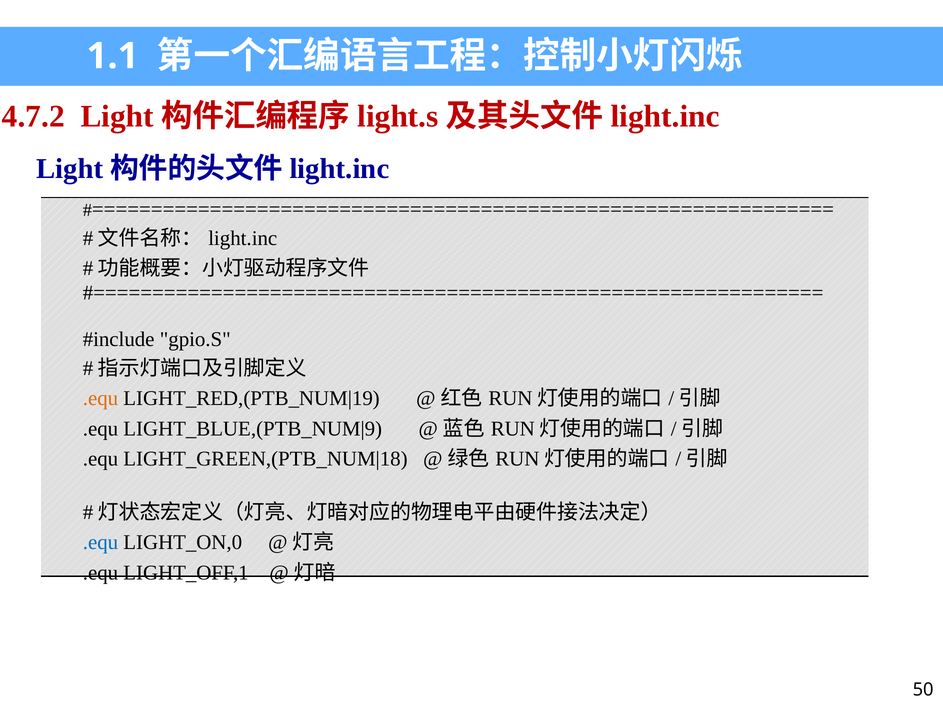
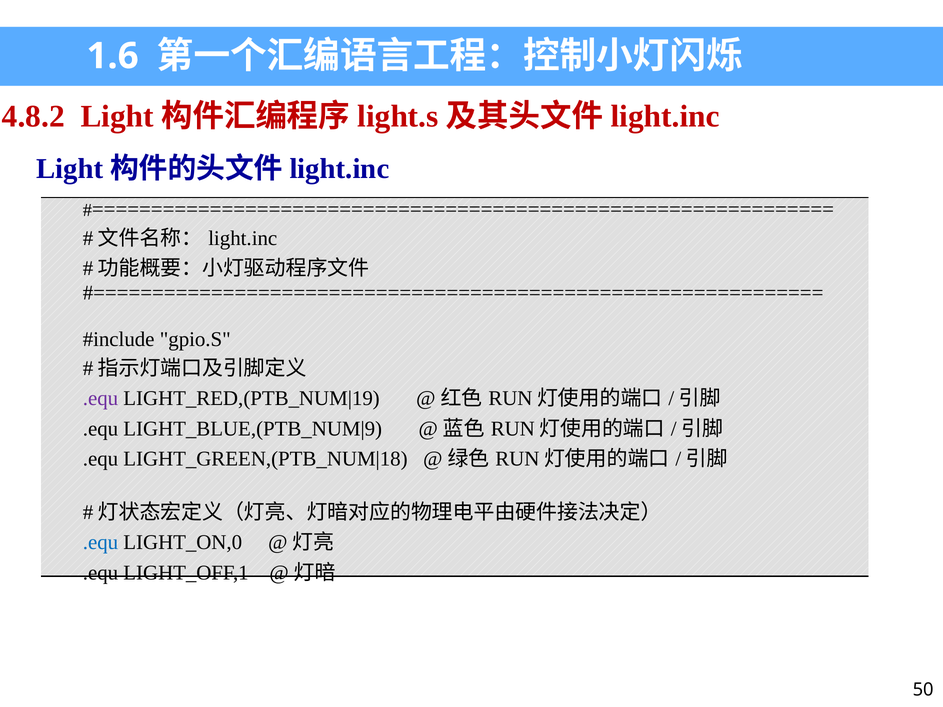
1.1: 1.1 -> 1.6 (113, 56)
4.7.2: 4.7.2 -> 4.8.2 (33, 116)
.equ colour: orange -> purple (100, 399)
